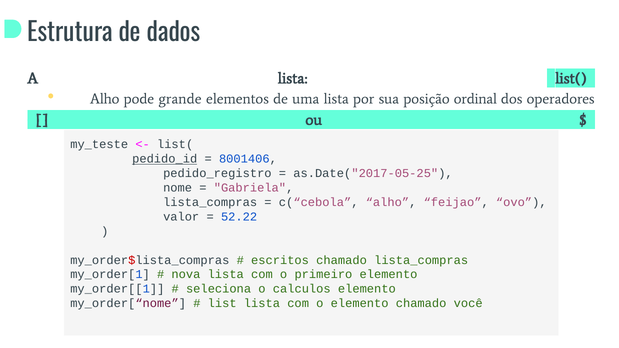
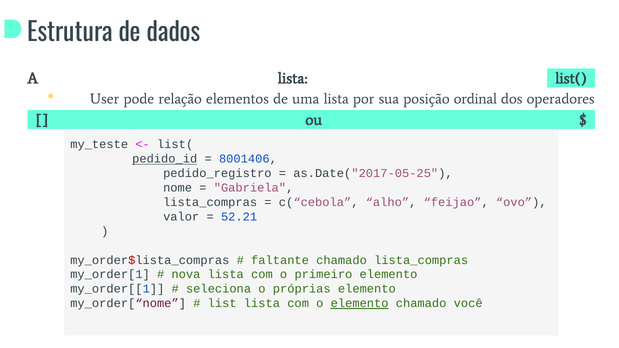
Alho: Alho -> User (105, 99)
grande: grande -> relação (180, 99)
52.22: 52.22 -> 52.21 (239, 217)
escritos: escritos -> faltante (280, 260)
calculos: calculos -> próprias (302, 289)
elemento underline: none -> present (360, 304)
